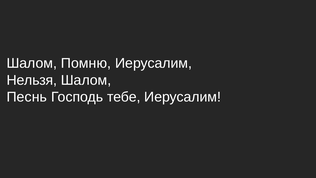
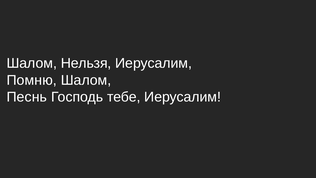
Помню: Помню -> Нельзя (86, 63)
Нельзя: Нельзя -> Помню (32, 80)
